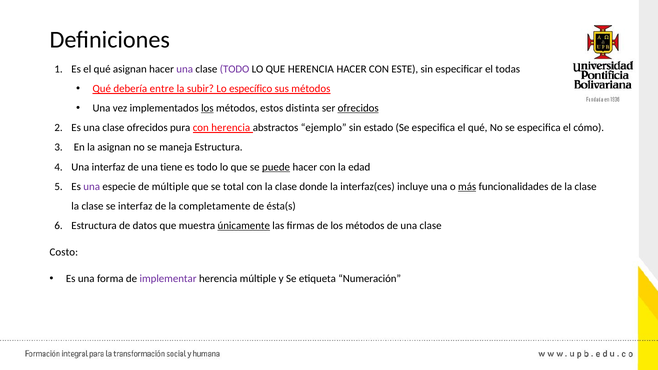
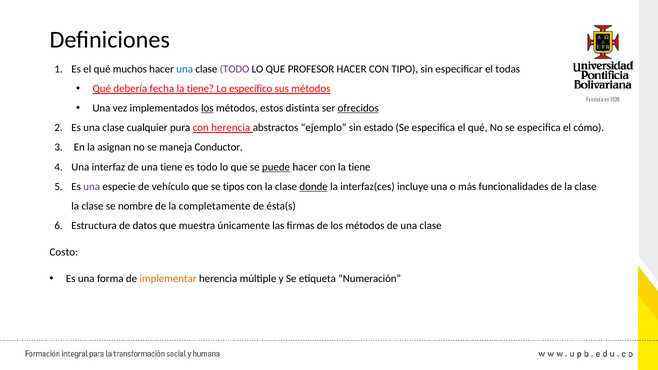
qué asignan: asignan -> muchos (130, 69)
una colour: purple -> blue (185, 69)
QUE HERENCIA: HERENCIA -> PROFESOR (311, 69)
ESTE: ESTE -> TIPO (405, 69)
entre: entre -> fecha (162, 89)
subir: subir -> tiene (200, 89)
clase ofrecidos: ofrecidos -> cualquier (147, 128)
maneja Estructura: Estructura -> Conductor (219, 147)
con la edad: edad -> tiene (359, 167)
de múltiple: múltiple -> vehículo (170, 187)
total: total -> tipos (234, 187)
donde underline: none -> present (314, 187)
más underline: present -> none (467, 187)
se interfaz: interfaz -> nombre (135, 206)
únicamente underline: present -> none (244, 226)
implementar colour: purple -> orange (168, 279)
